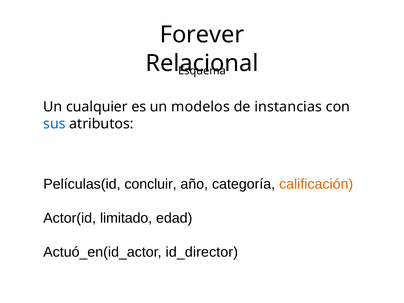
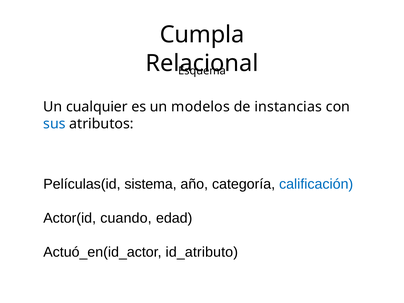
Forever: Forever -> Cumpla (202, 35)
concluir: concluir -> sistema (151, 184)
calificación colour: orange -> blue (316, 184)
limitado: limitado -> cuando (126, 218)
id_director: id_director -> id_atributo (202, 252)
